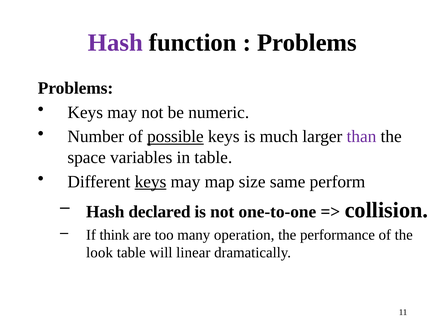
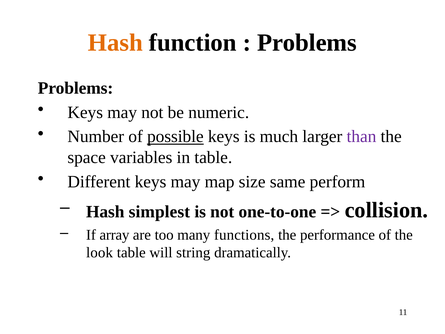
Hash colour: purple -> orange (115, 43)
keys underline: present -> none (151, 182)
declared: declared -> simplest (159, 212)
think: think -> array (114, 235)
operation: operation -> functions (244, 235)
linear: linear -> string (193, 253)
